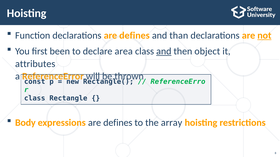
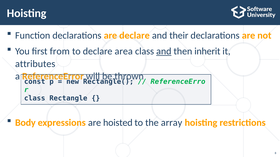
declarations are defines: defines -> declare (134, 36)
than: than -> their (179, 36)
not underline: present -> none (264, 36)
been: been -> from (60, 52)
object: object -> inherit (207, 52)
expressions are defines: defines -> hoisted (118, 123)
